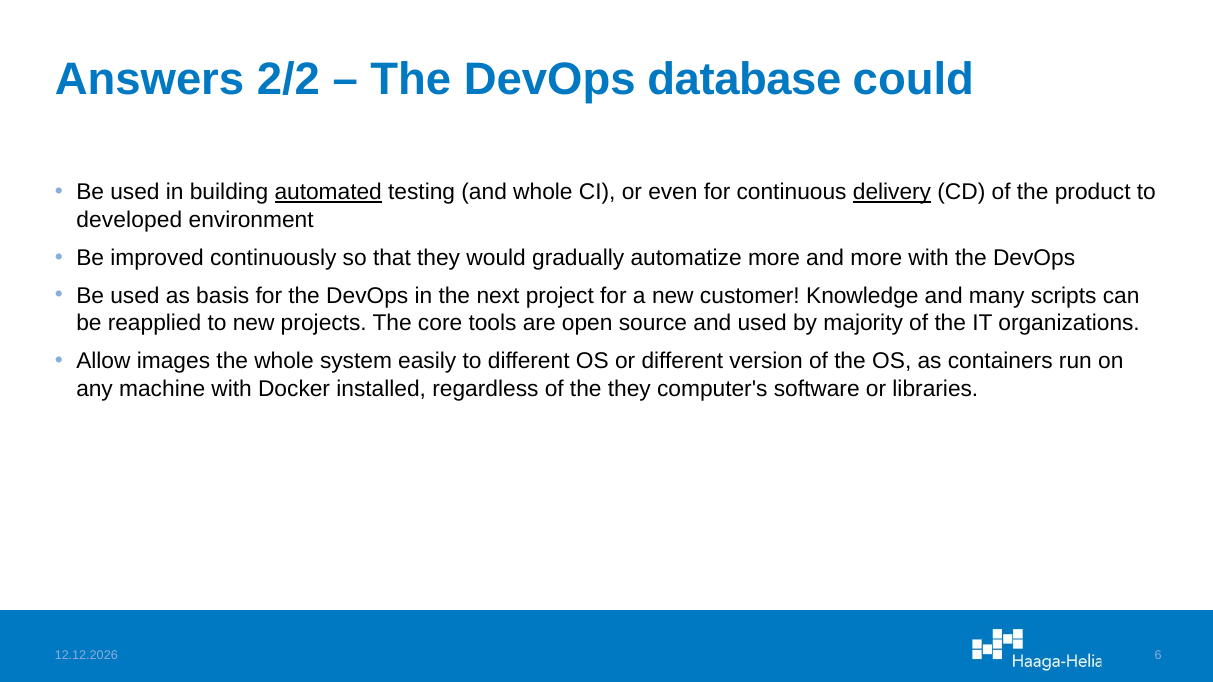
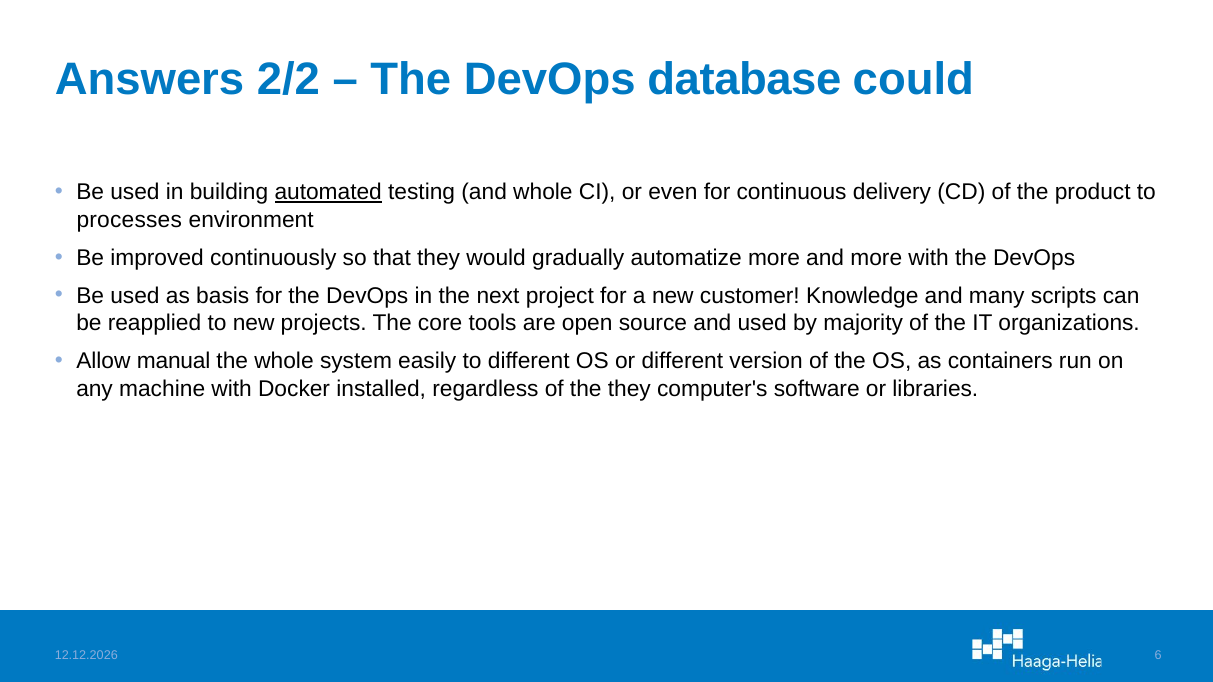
delivery underline: present -> none (892, 192)
developed: developed -> processes (129, 220)
images: images -> manual (174, 361)
